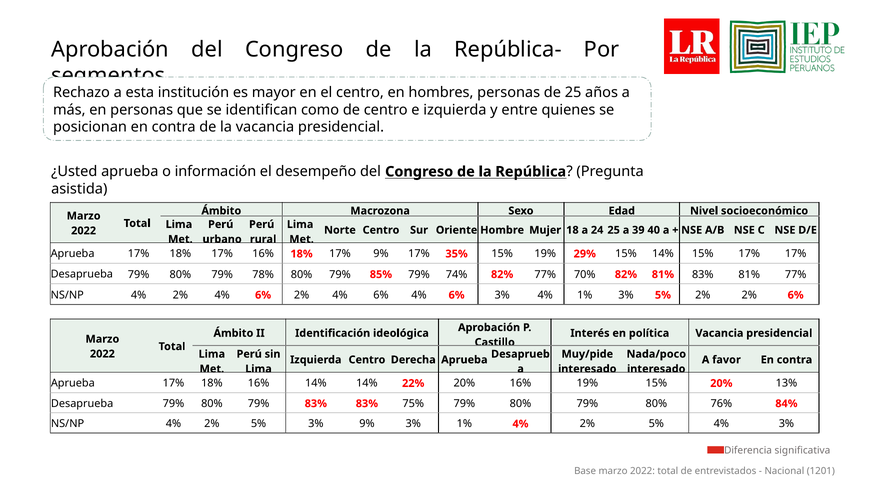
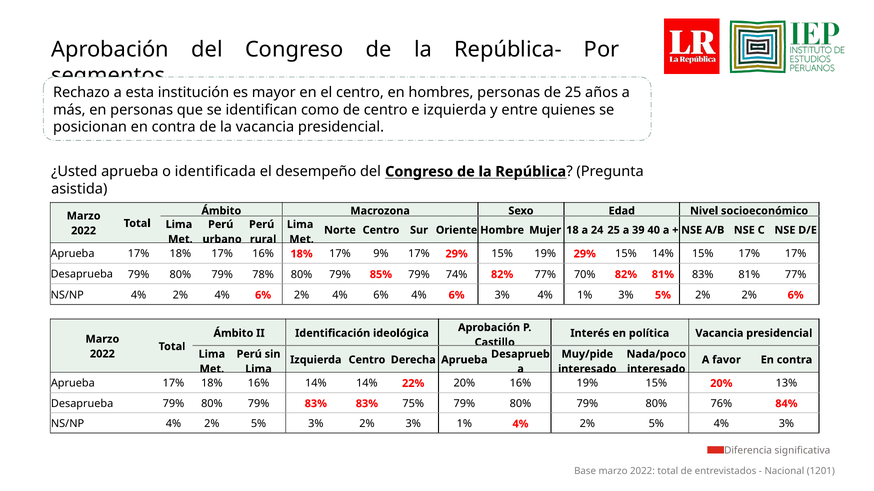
información: información -> identificada (215, 172)
17% 35%: 35% -> 29% (457, 254)
3% 9%: 9% -> 2% (367, 424)
